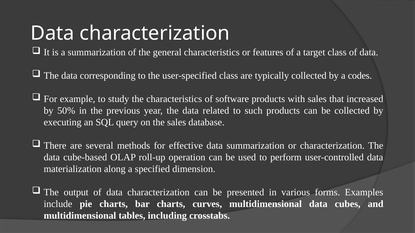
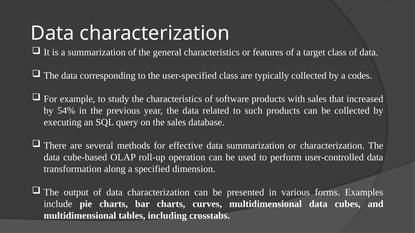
50%: 50% -> 54% (66, 111)
materialization: materialization -> transformation (73, 169)
